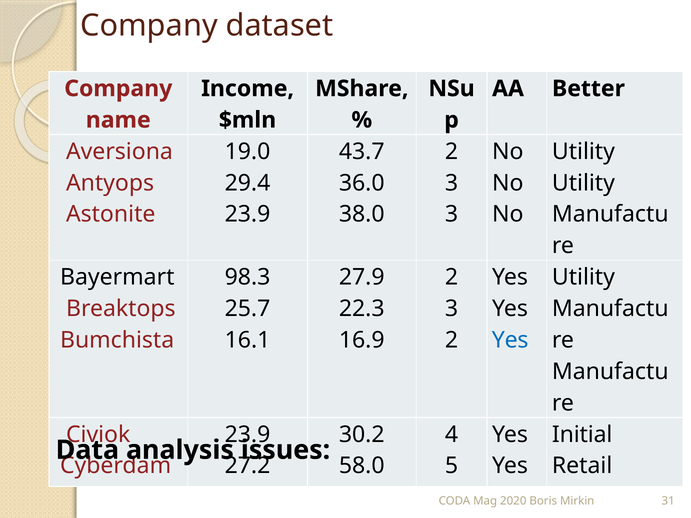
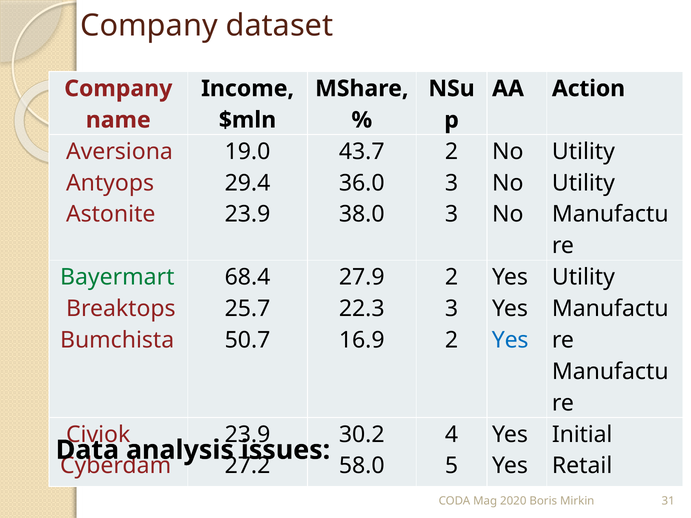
Better: Better -> Action (589, 89)
Bayermart colour: black -> green (117, 277)
98.3: 98.3 -> 68.4 (248, 277)
16.1: 16.1 -> 50.7 (248, 340)
